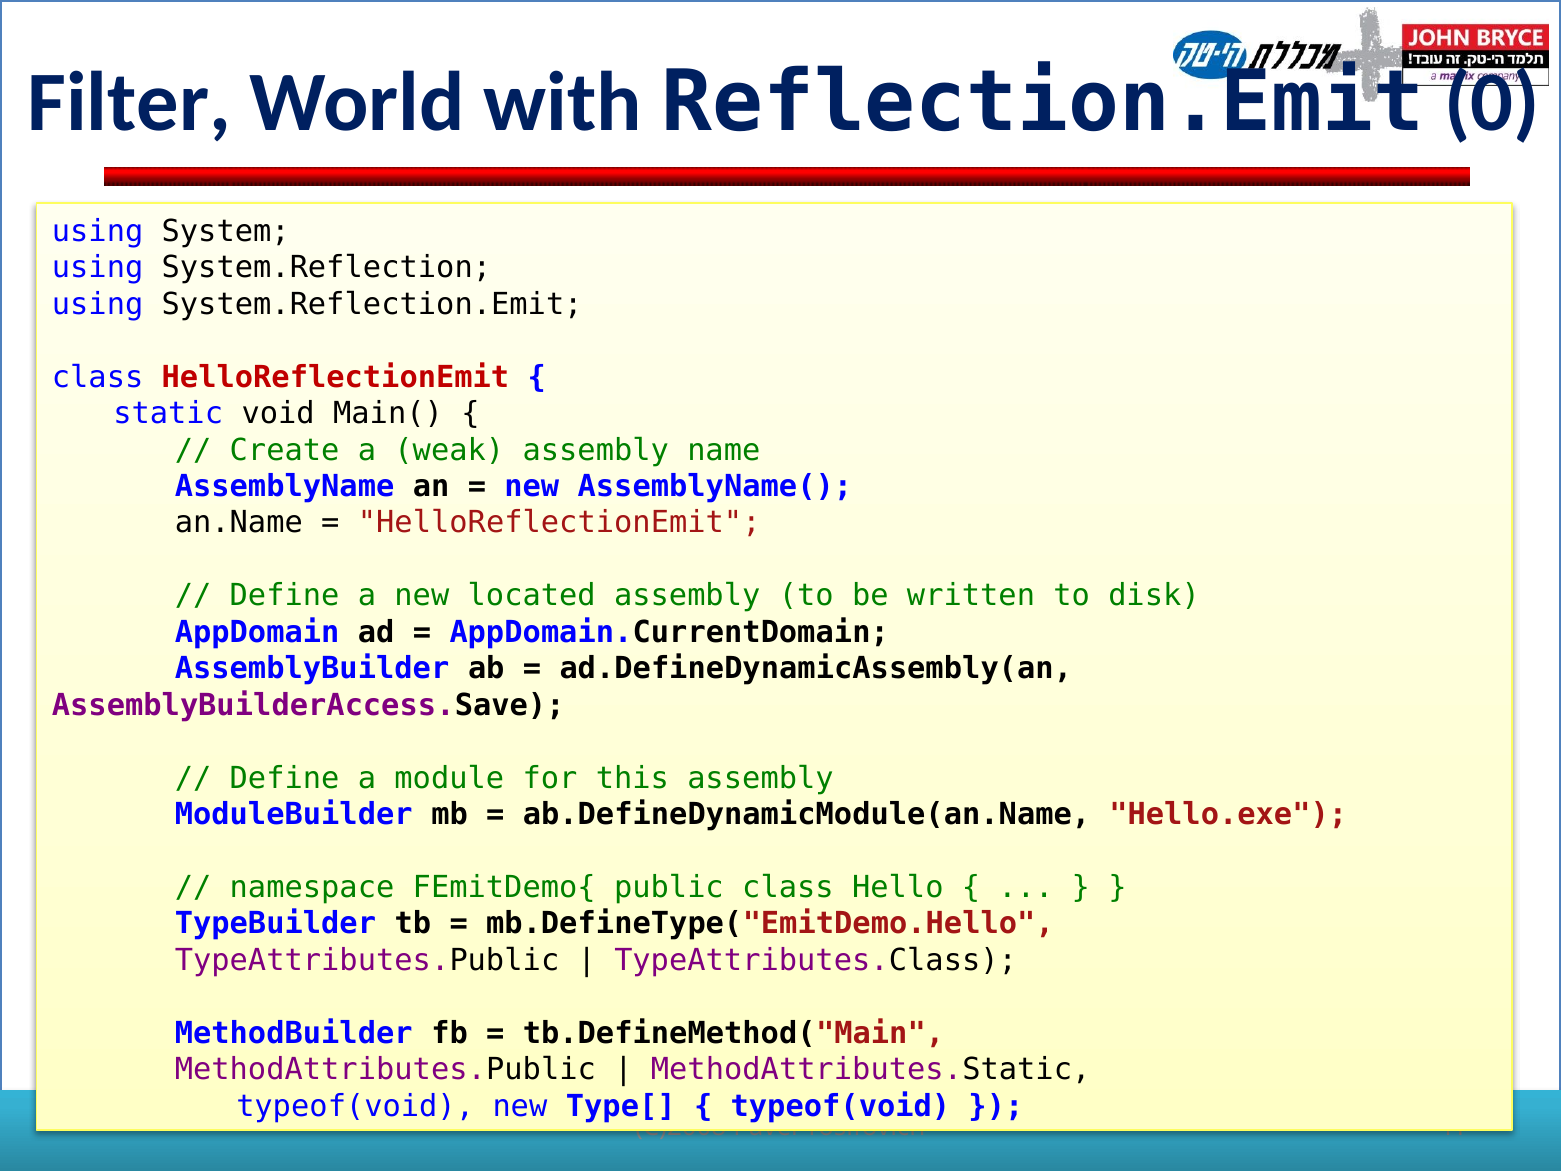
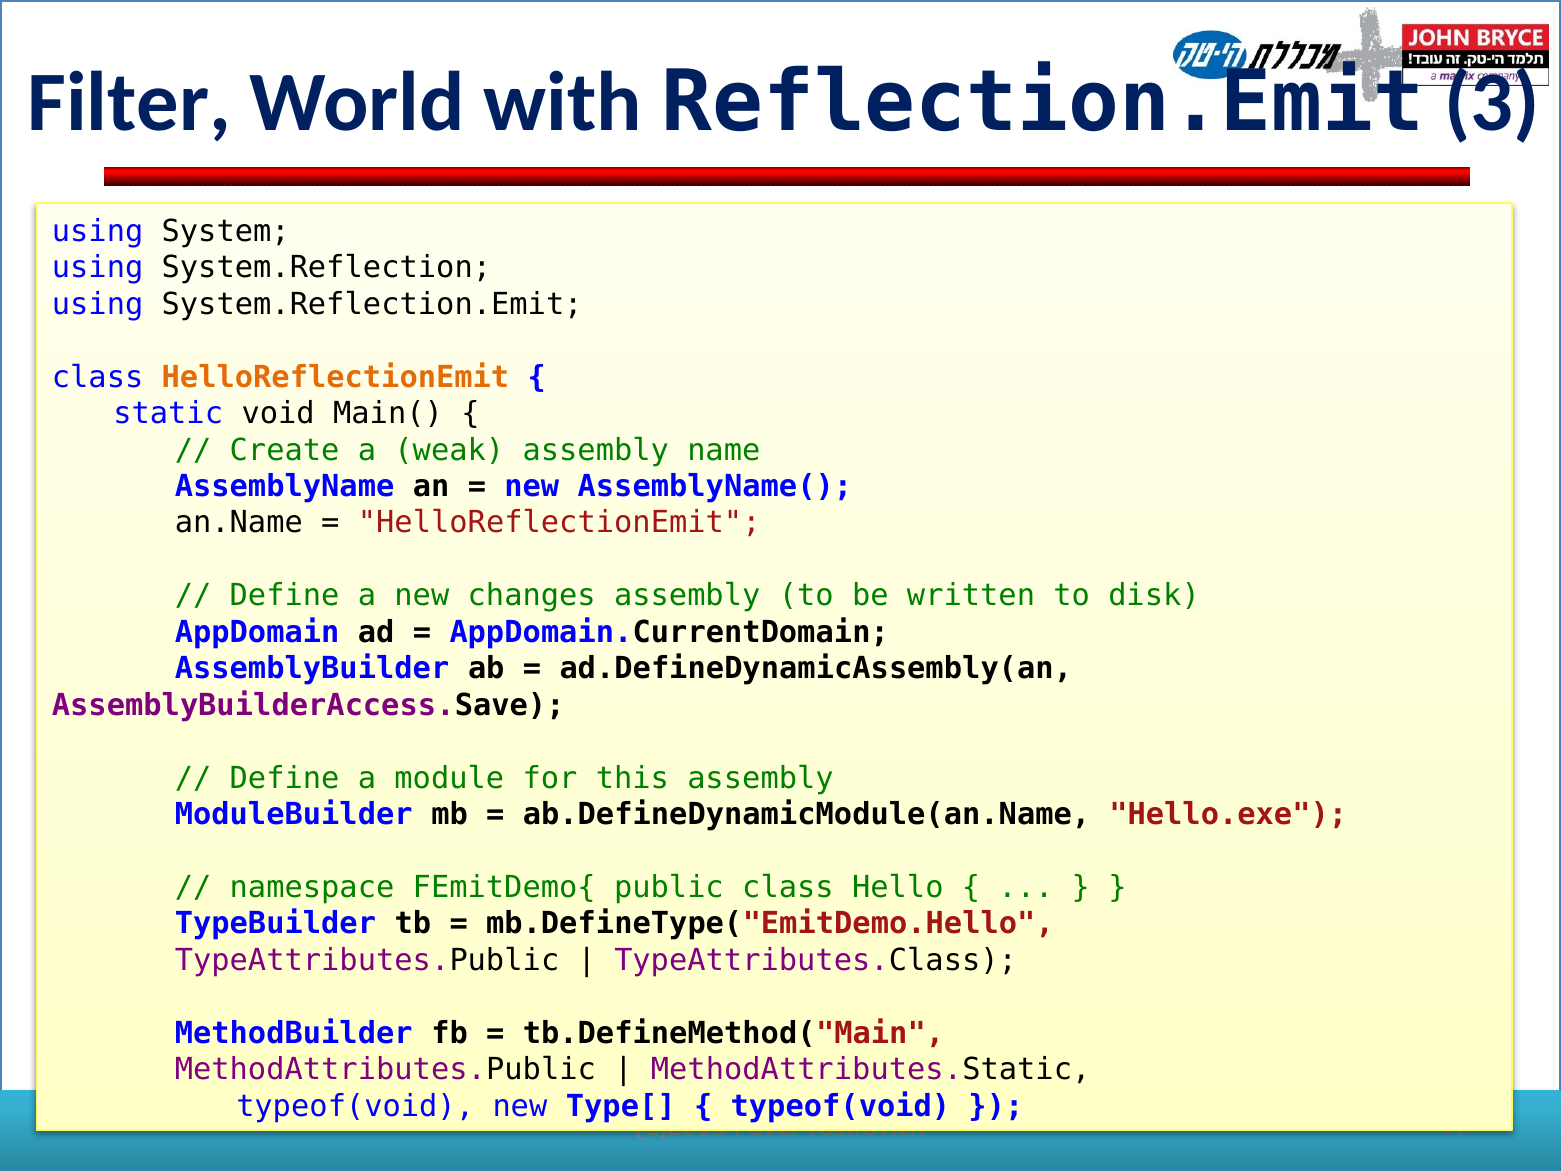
0: 0 -> 3 (1492, 103)
HelloReflectionEmit colour: red -> orange (335, 377)
located: located -> changes (532, 596)
